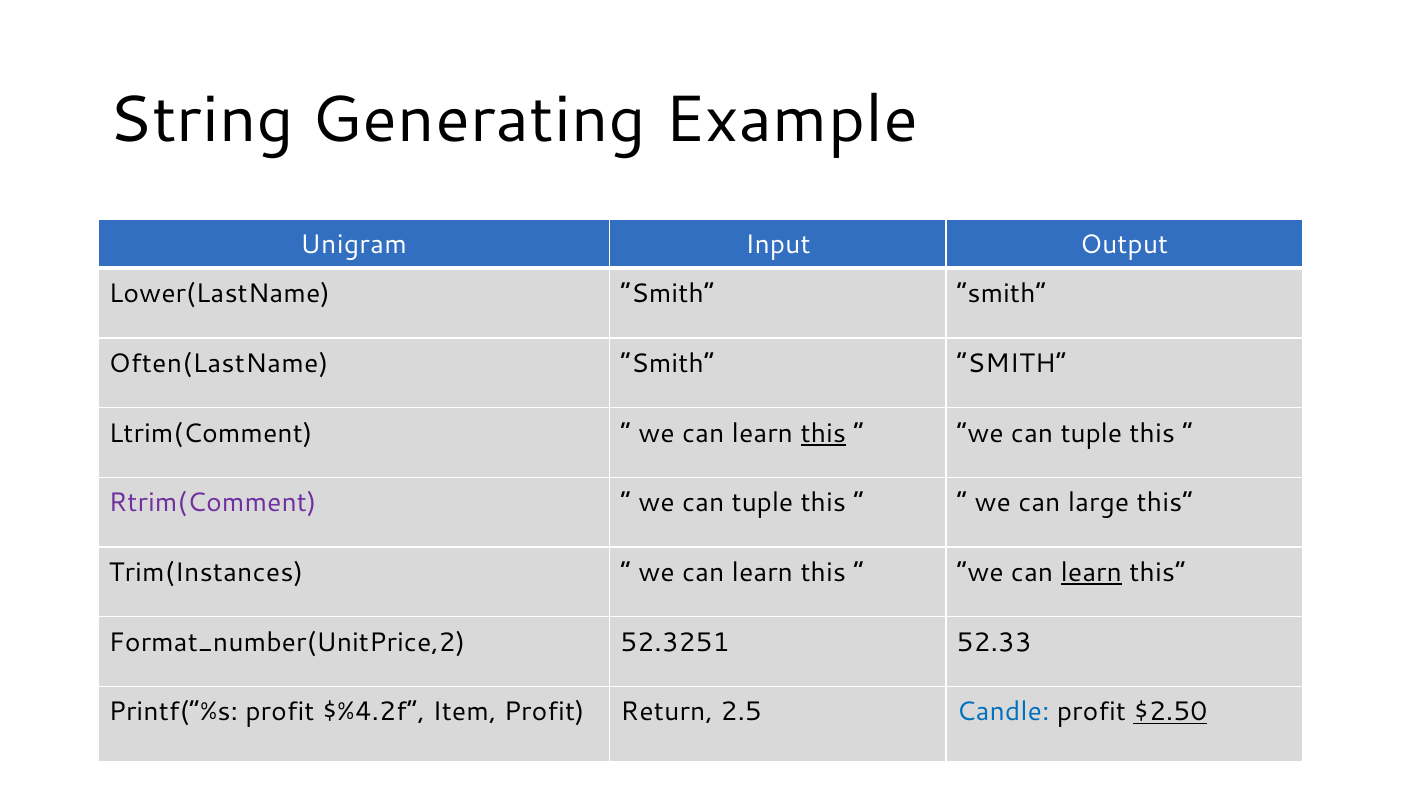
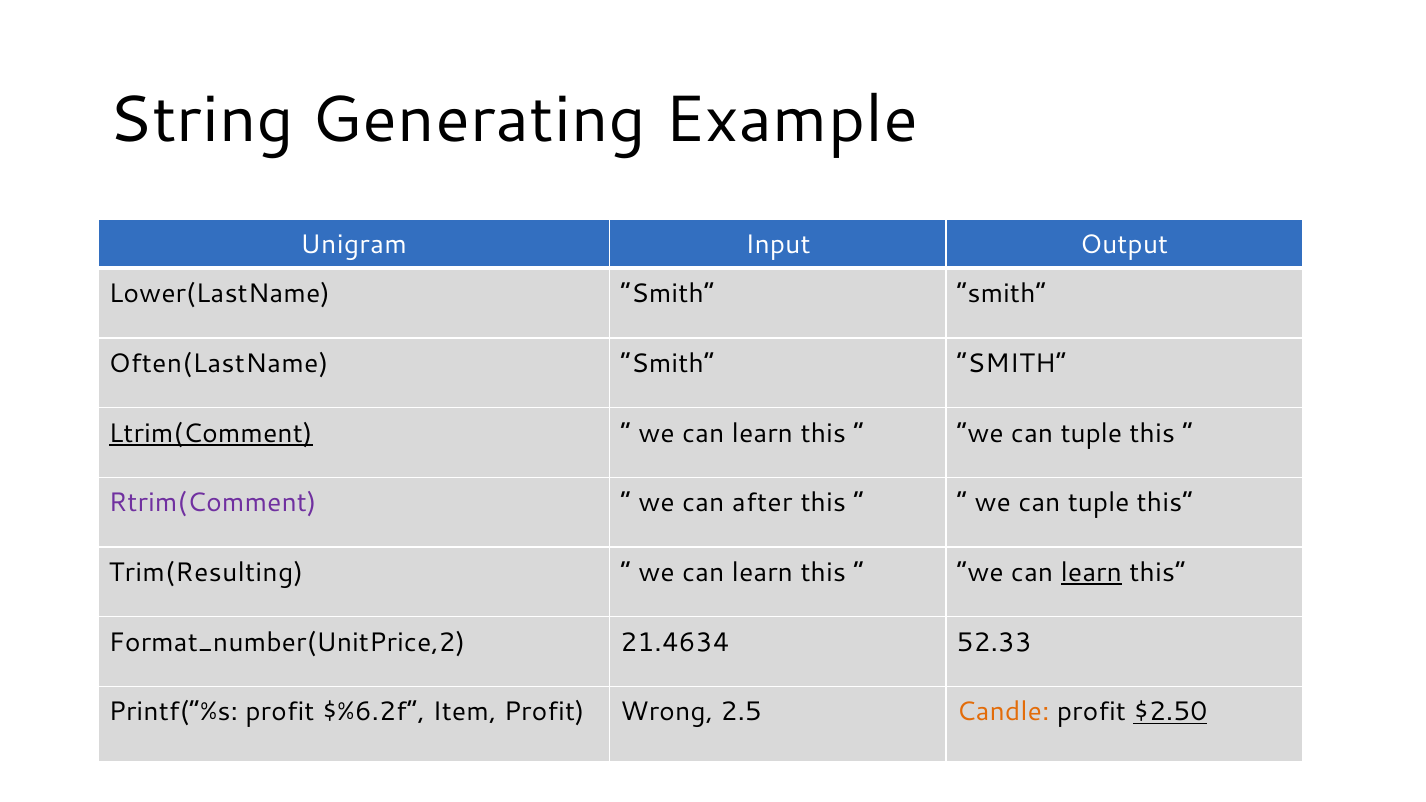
Ltrim(Comment underline: none -> present (211, 433)
this underline: present -> none (823, 433)
tuple: tuple -> after (762, 503)
large: large -> tuple (1099, 503)
Trim(Instances: Trim(Instances -> Trim(Resulting (206, 573)
52.3251: 52.3251 -> 21.4634 (675, 642)
$%4.2f: $%4.2f -> $%6.2f (373, 712)
Return: Return -> Wrong (667, 712)
Candle colour: blue -> orange (1003, 712)
